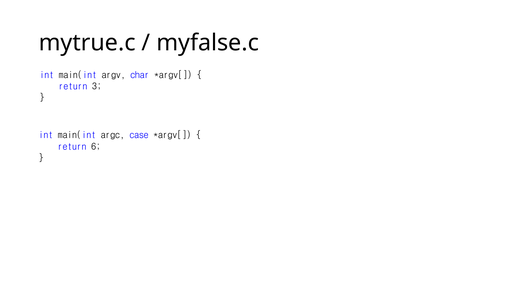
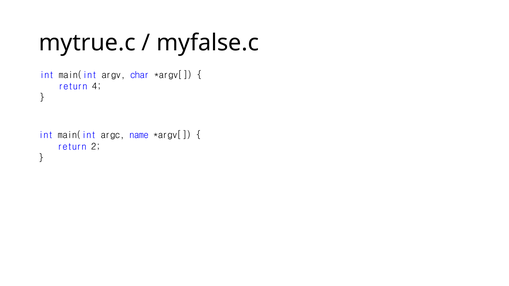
3: 3 -> 4 (97, 86)
case: case -> name (139, 135)
6: 6 -> 2 (96, 147)
